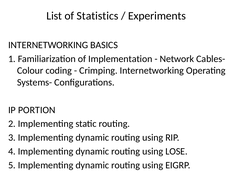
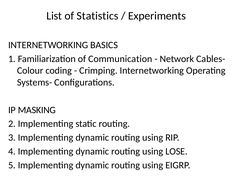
Implementation: Implementation -> Communication (120, 59)
PORTION: PORTION -> MASKING (37, 110)
